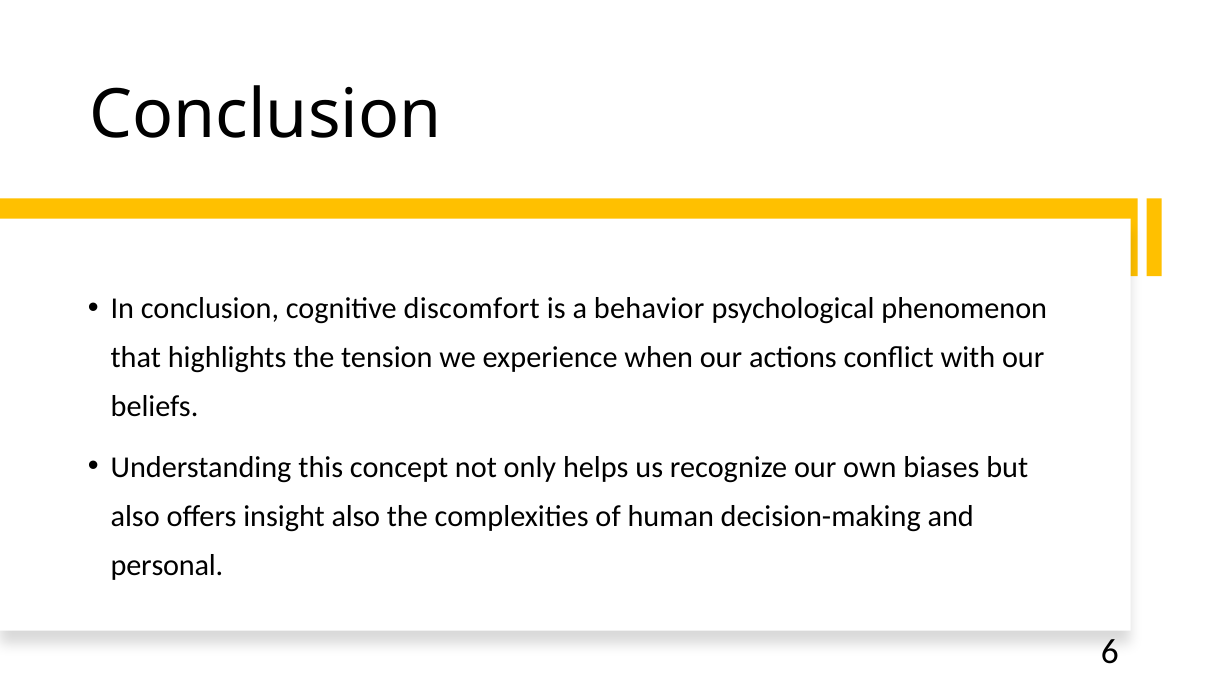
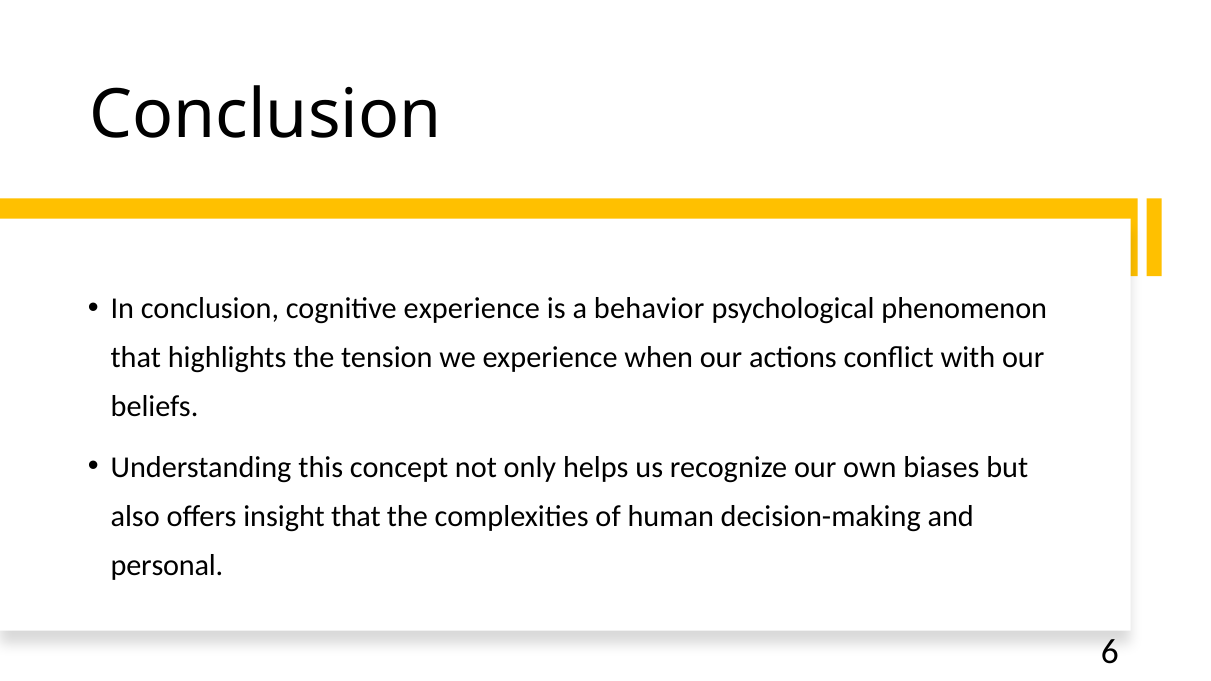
cognitive discomfort: discomfort -> experience (472, 309)
insight also: also -> that (356, 516)
